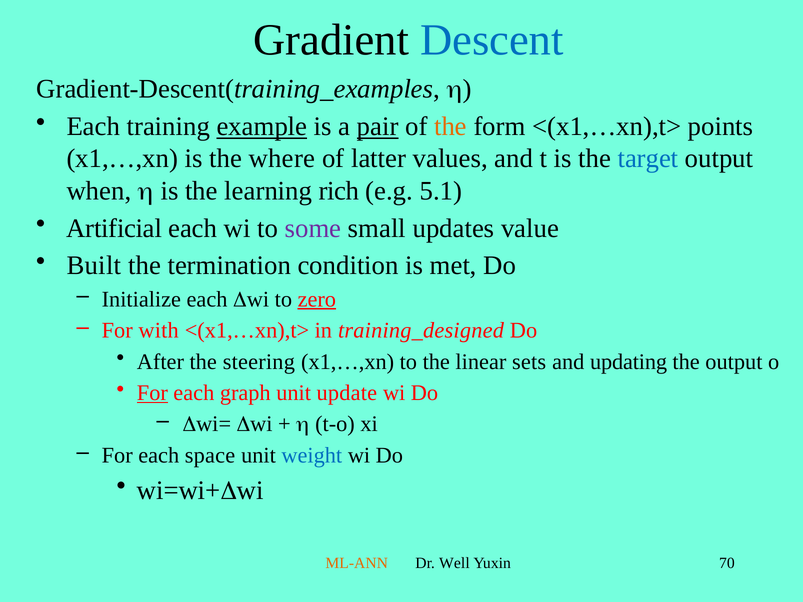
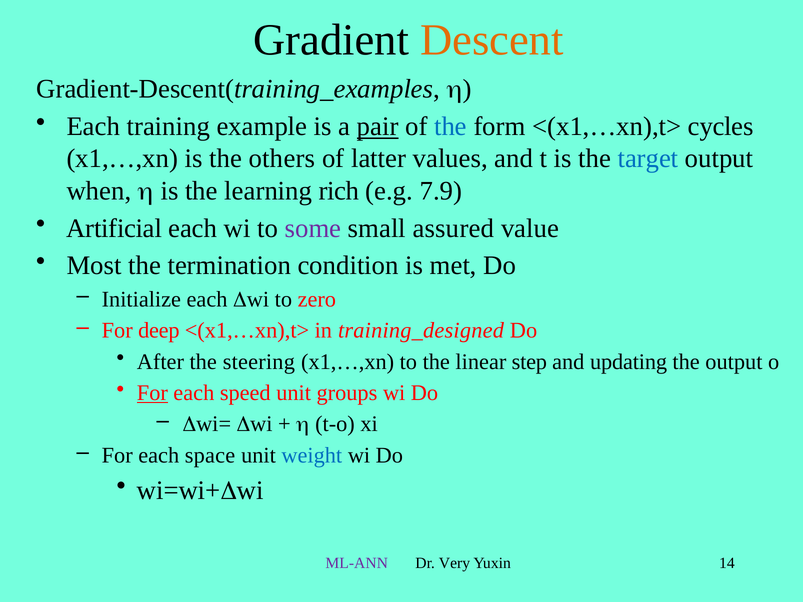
Descent colour: blue -> orange (492, 40)
example underline: present -> none (262, 127)
the colour: orange -> blue (450, 127)
points: points -> cycles (721, 127)
where: where -> others (282, 159)
5.1: 5.1 -> 7.9 (441, 191)
updates: updates -> assured (453, 228)
Built: Built -> Most (94, 266)
zero underline: present -> none (317, 299)
with: with -> deep (159, 331)
sets: sets -> step (529, 362)
graph: graph -> speed (245, 393)
update: update -> groups (347, 393)
ML-ANN colour: orange -> purple (357, 563)
Well: Well -> Very (454, 563)
70: 70 -> 14 (727, 563)
